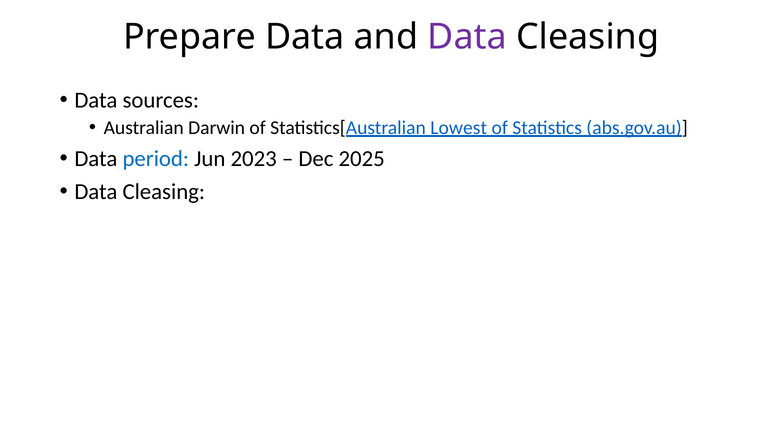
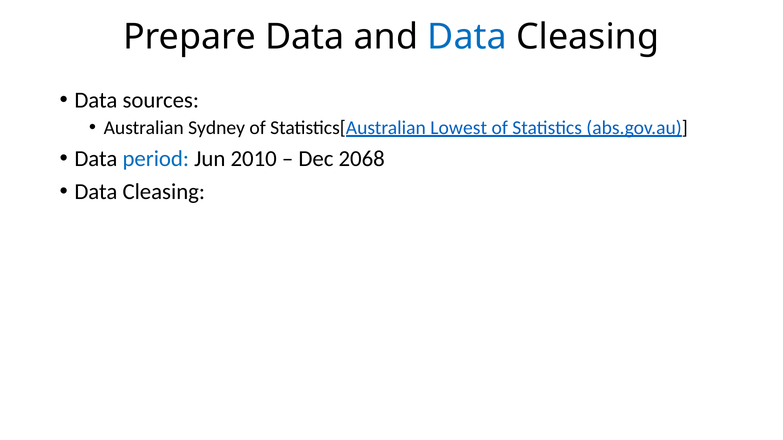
Data colour: purple -> blue (467, 37)
Darwin: Darwin -> Sydney (217, 128)
2023: 2023 -> 2010 (254, 159)
2025: 2025 -> 2068 (362, 159)
